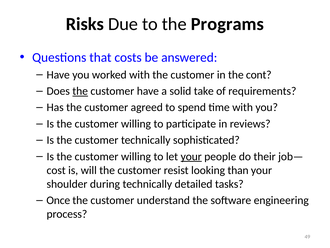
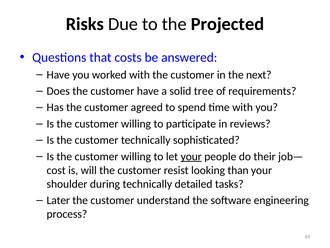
Programs: Programs -> Projected (227, 24)
cont: cont -> next (259, 75)
the underline: present -> none (80, 91)
take: take -> tree (204, 91)
Once: Once -> Later (58, 200)
